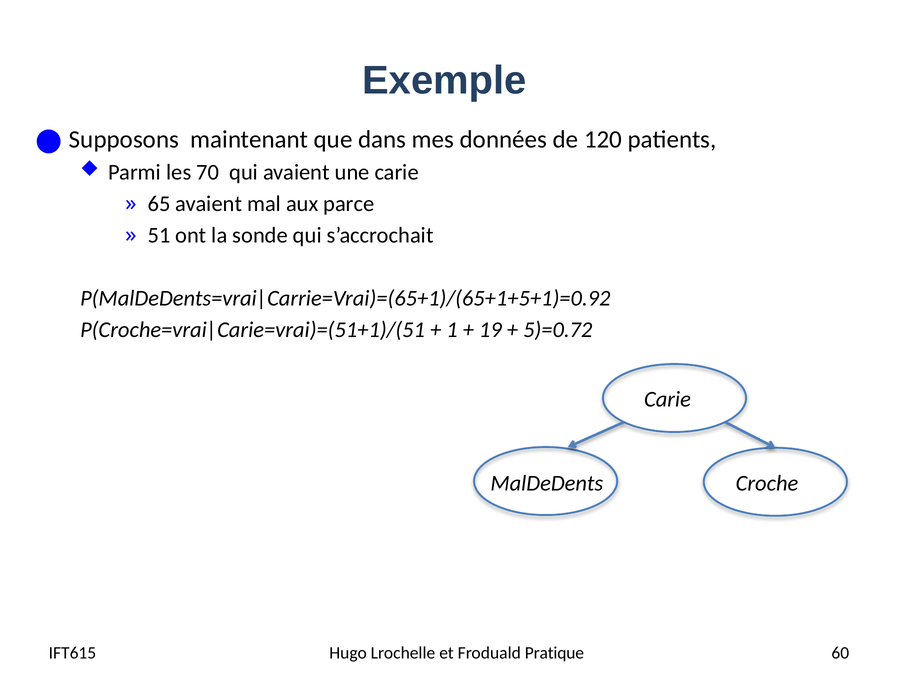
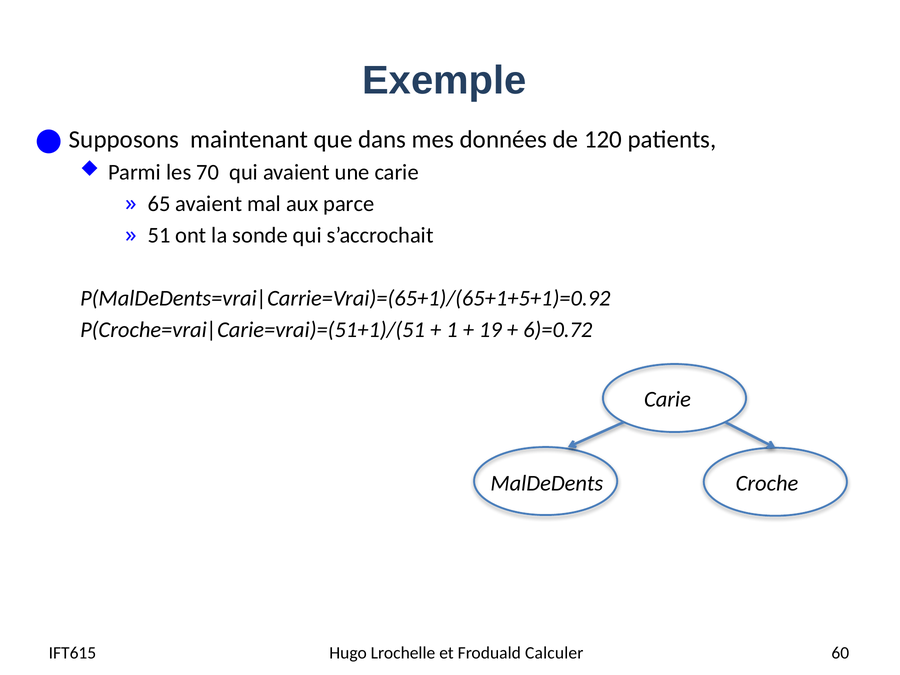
5)=0.72: 5)=0.72 -> 6)=0.72 (558, 330)
Pratique: Pratique -> Calculer (554, 653)
